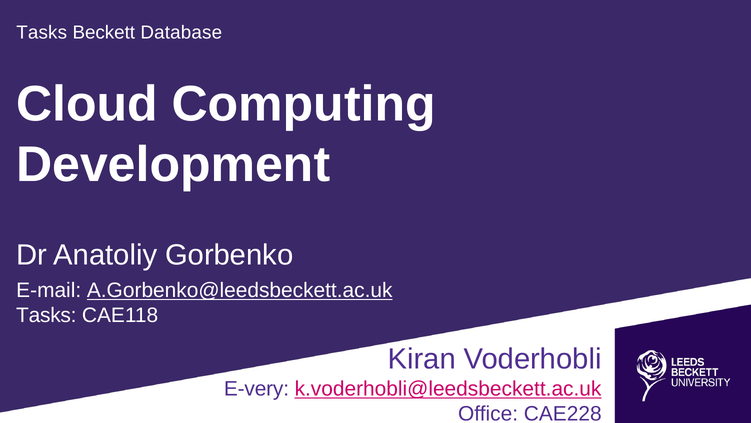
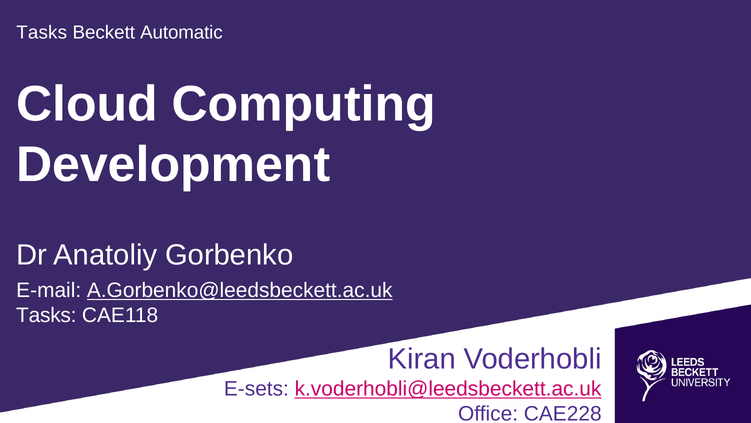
Database: Database -> Automatic (181, 32)
E-very: E-very -> E-sets (256, 388)
